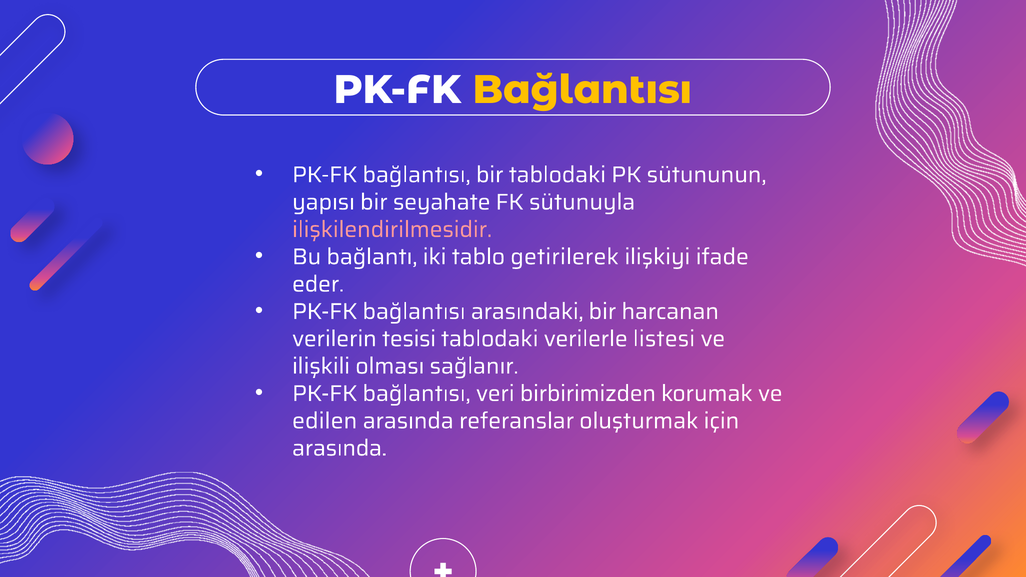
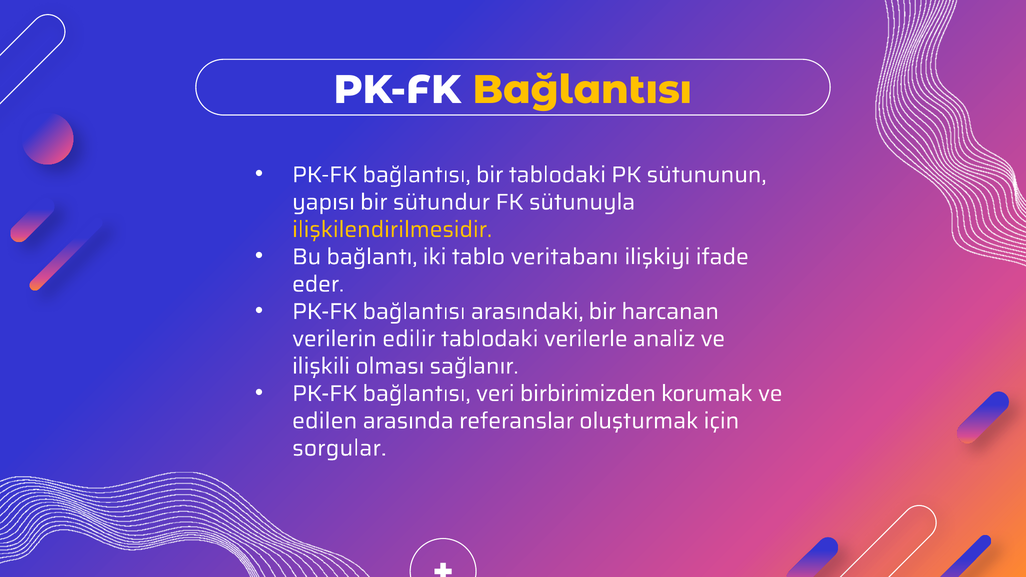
seyahate: seyahate -> sütundur (442, 202)
ilişkilendirilmesidir colour: pink -> yellow (392, 229)
getirilerek: getirilerek -> veritabanı (565, 257)
tesisi: tesisi -> edilir (409, 339)
listesi: listesi -> analiz (664, 339)
arasında: arasında -> sorgular (339, 448)
